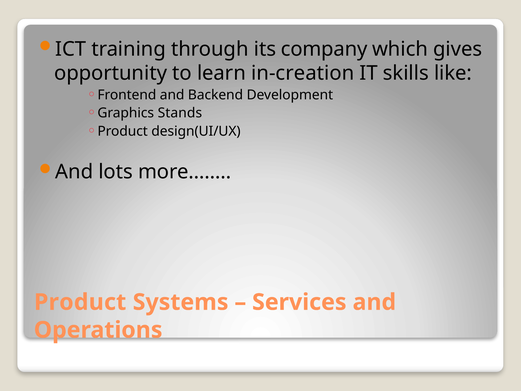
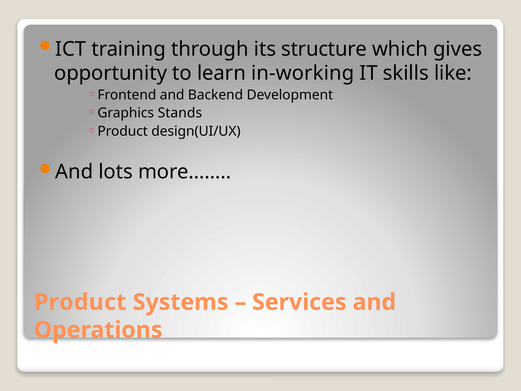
company: company -> structure (324, 49)
in-creation: in-creation -> in-working (303, 73)
